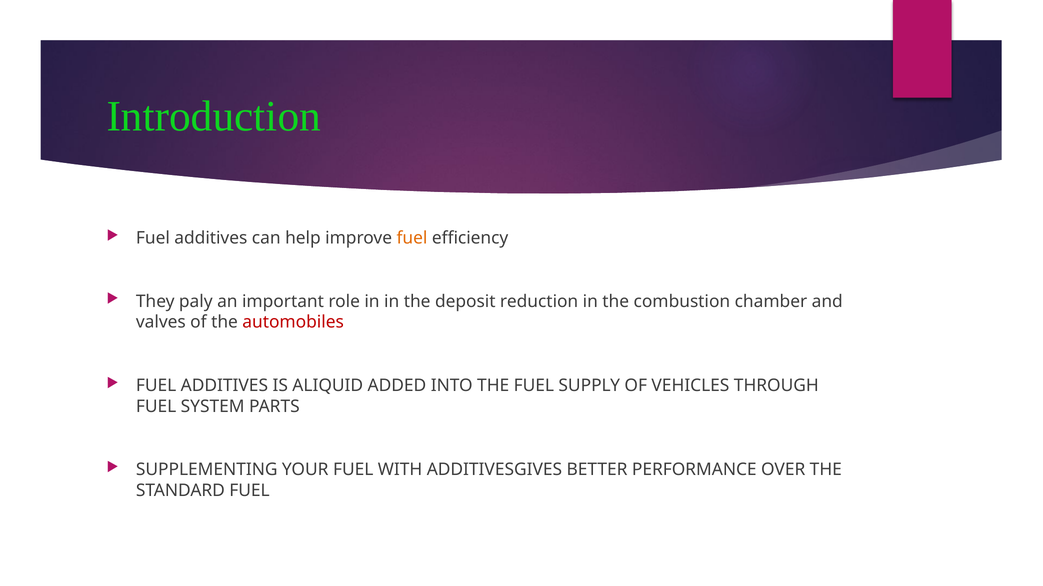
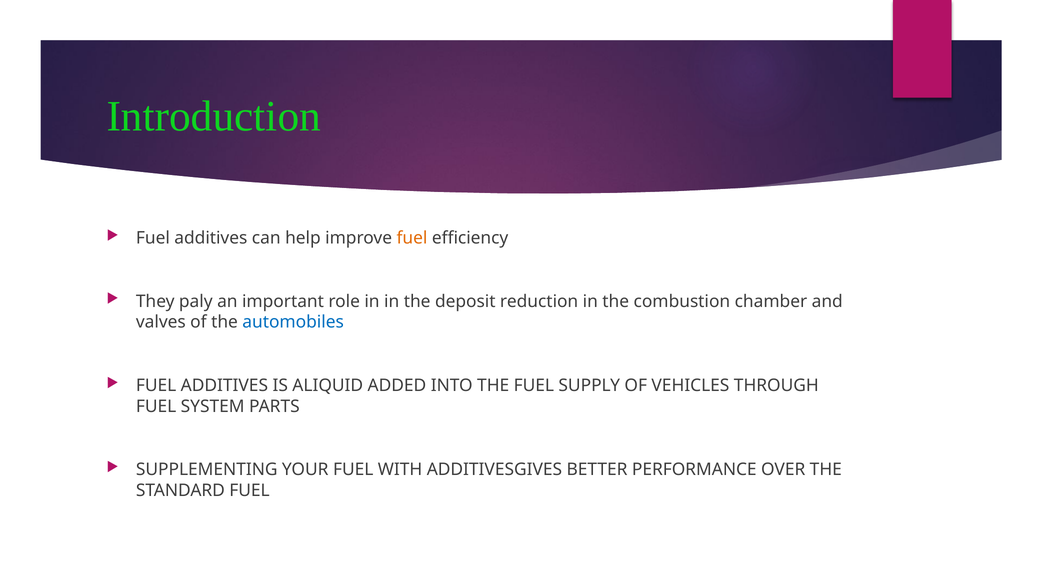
automobiles colour: red -> blue (293, 323)
